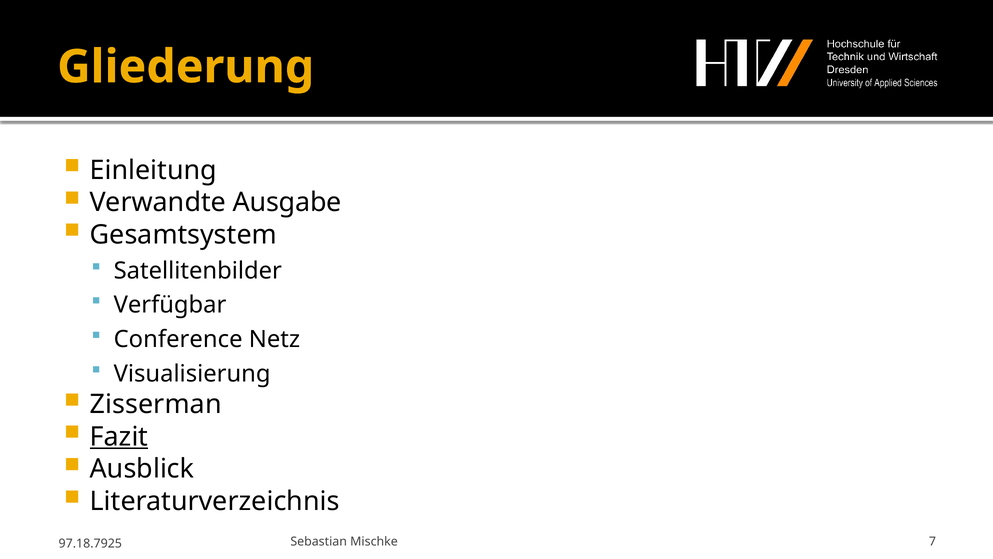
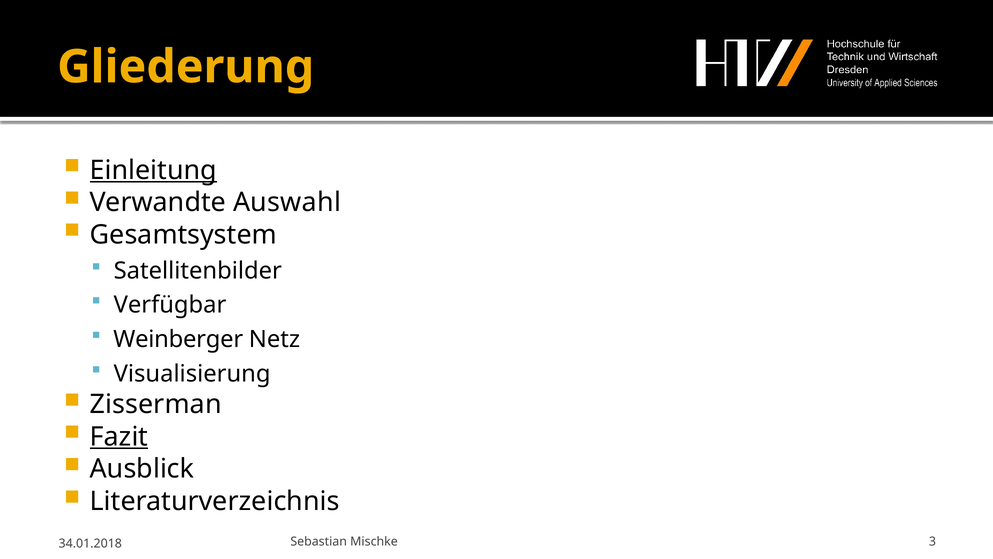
Einleitung underline: none -> present (153, 170)
Ausgabe: Ausgabe -> Auswahl (287, 202)
Conference: Conference -> Weinberger (178, 339)
7: 7 -> 3 (933, 541)
97.18.7925: 97.18.7925 -> 34.01.2018 (90, 543)
